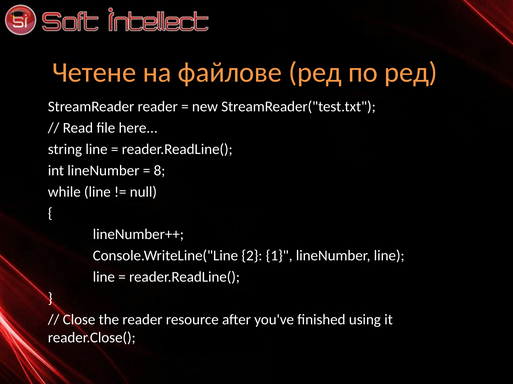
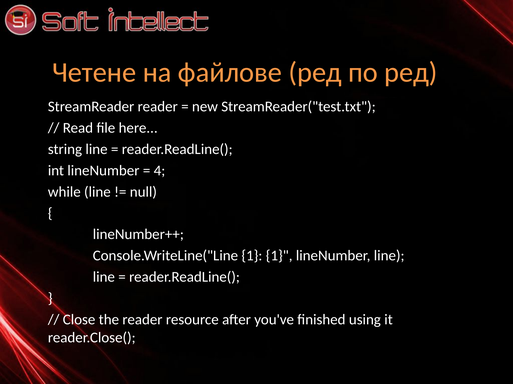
8: 8 -> 4 (159, 171)
Console.WriteLine("Line 2: 2 -> 1 (252, 256)
